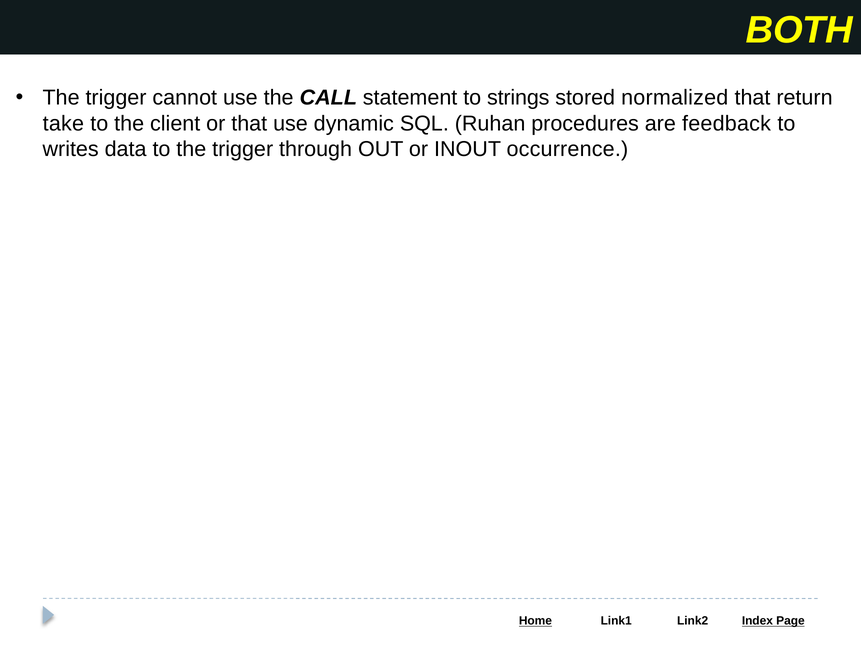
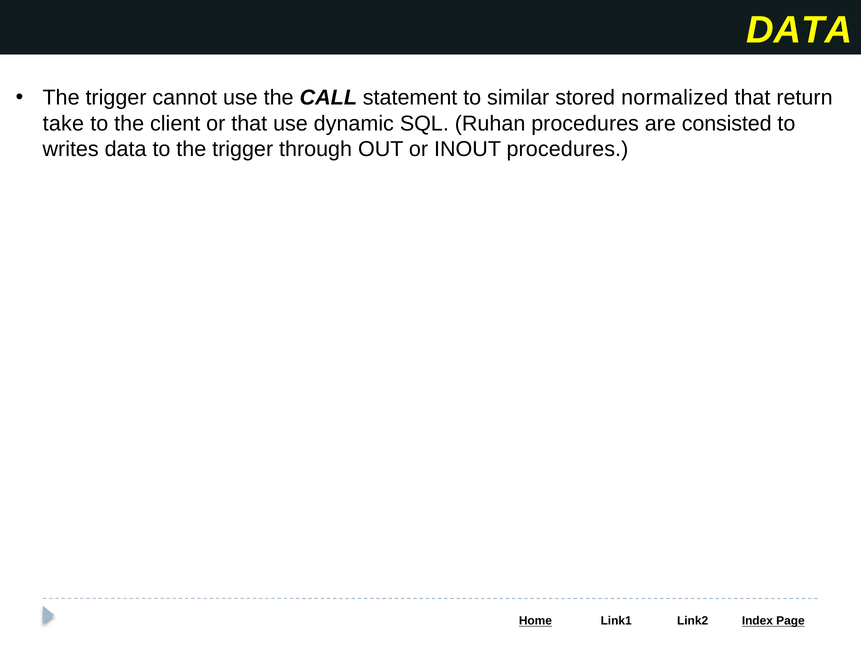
BOTH: BOTH -> DATA (799, 30)
strings: strings -> similar (518, 98)
feedback: feedback -> consisted (727, 123)
INOUT occurrence: occurrence -> procedures (567, 149)
